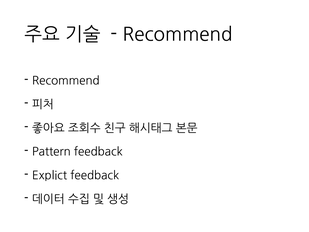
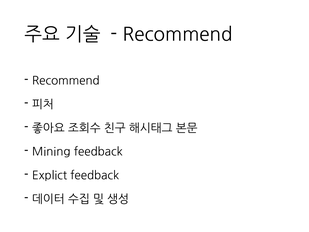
Pattern: Pattern -> Mining (51, 152)
